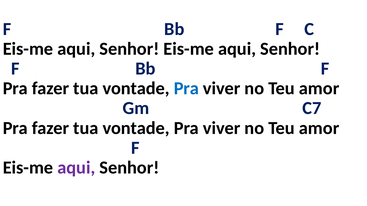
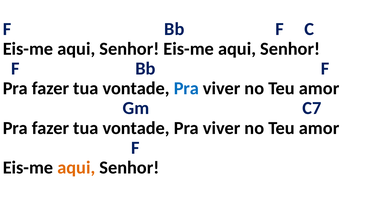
aqui colour: purple -> orange (76, 168)
